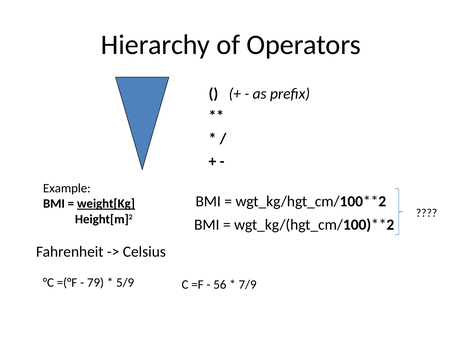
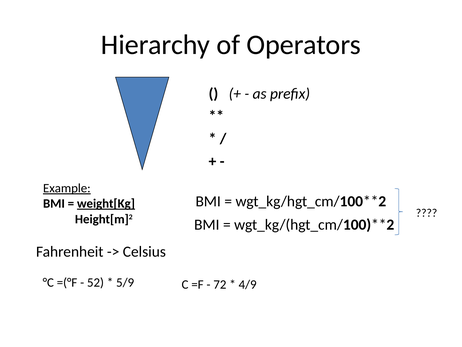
Example underline: none -> present (67, 188)
79: 79 -> 52 (96, 282)
56: 56 -> 72 (220, 284)
7/9: 7/9 -> 4/9 (248, 284)
